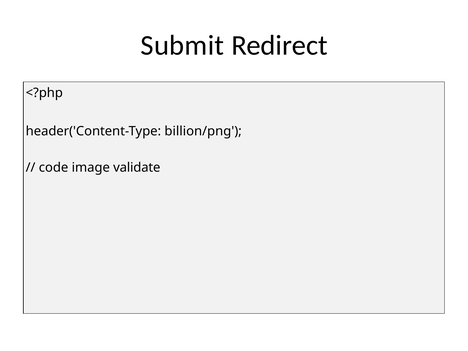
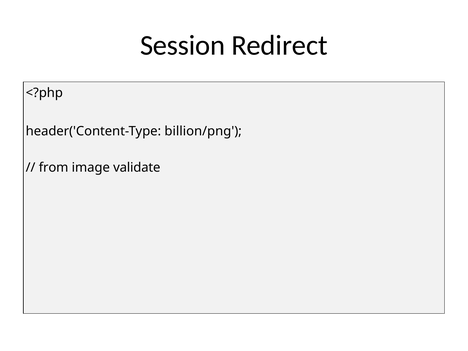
Submit: Submit -> Session (183, 45)
code: code -> from (54, 168)
